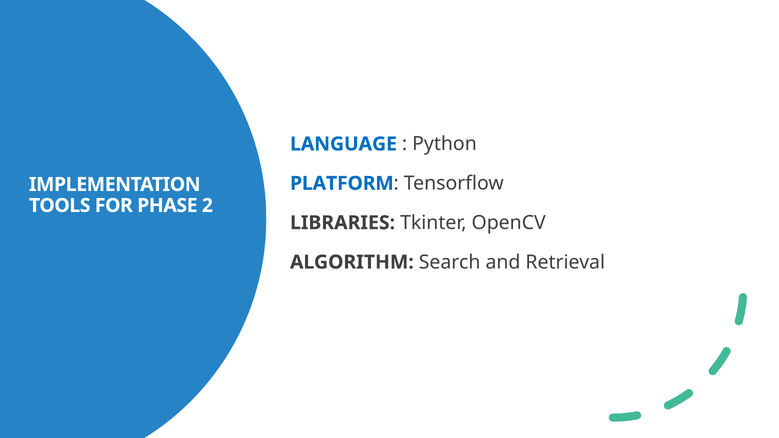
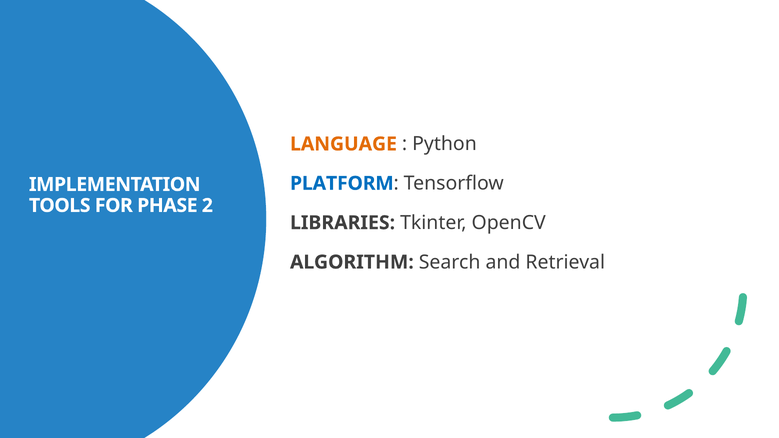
LANGUAGE colour: blue -> orange (343, 144)
